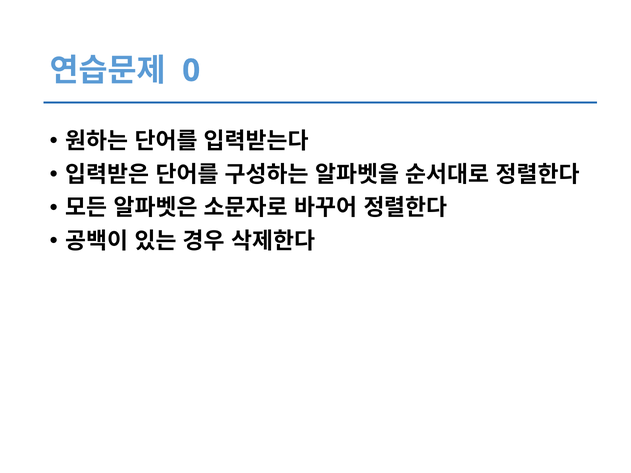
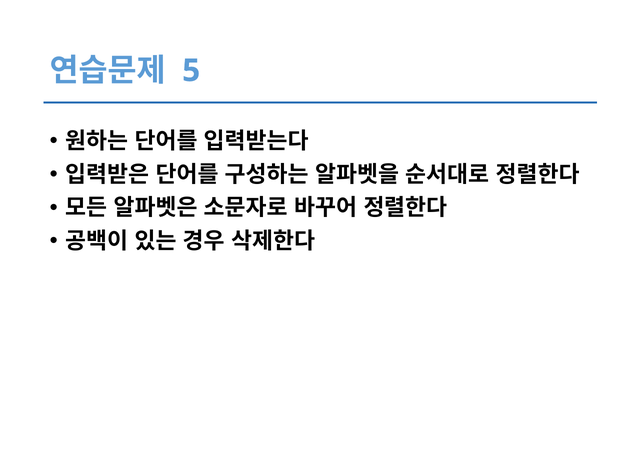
0: 0 -> 5 (191, 71)
